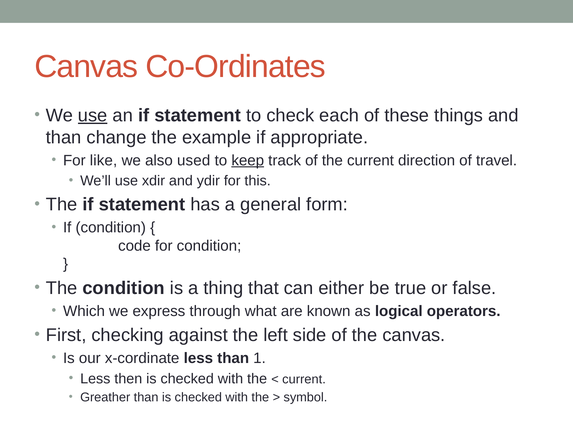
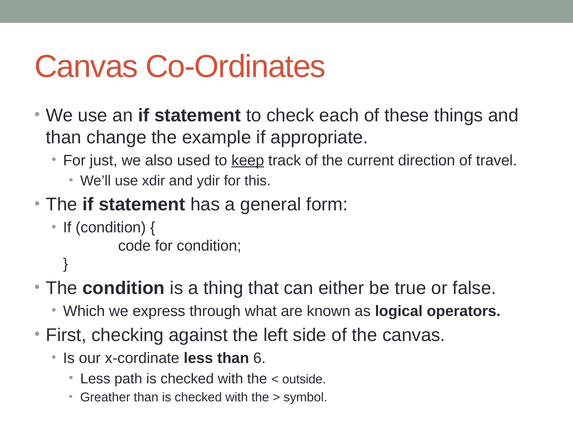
use underline: present -> none (93, 115)
like: like -> just (104, 160)
1: 1 -> 6 (259, 358)
then: then -> path (128, 378)
current: current -> outside (304, 379)
